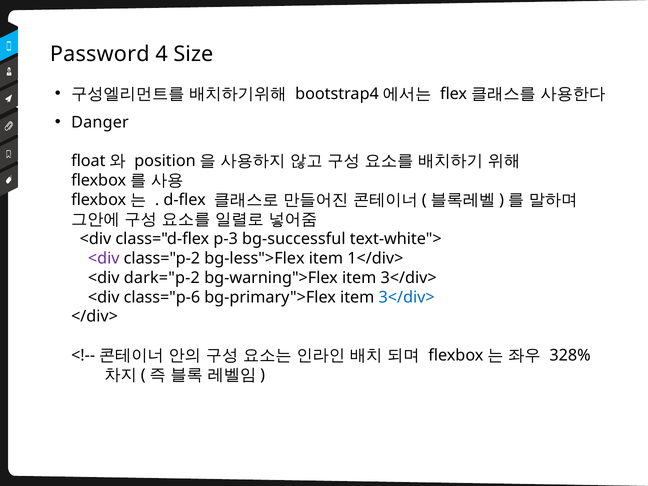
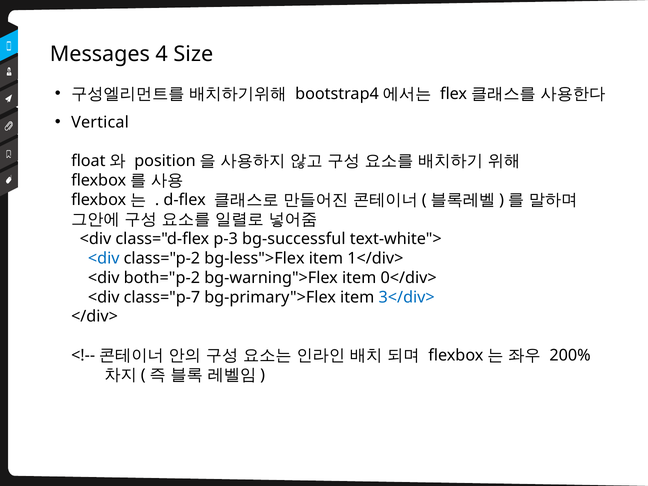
Password: Password -> Messages (100, 54)
Danger: Danger -> Vertical (100, 122)
<div colour: purple -> blue (104, 258)
dark="p-2: dark="p-2 -> both="p-2 (162, 278)
bg-warning">Flex item 3</div>: 3</div> -> 0</div> (409, 278)
class="p-6: class="p-6 -> class="p-7 (162, 297)
328%: 328% -> 200% (570, 356)
